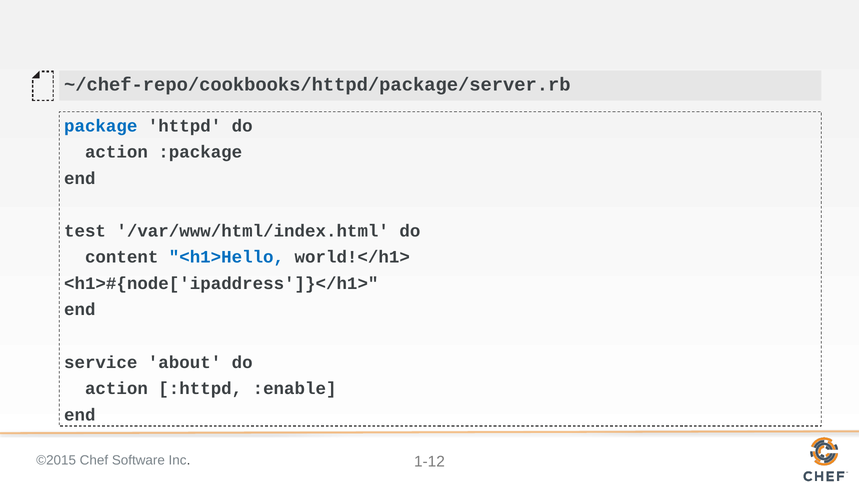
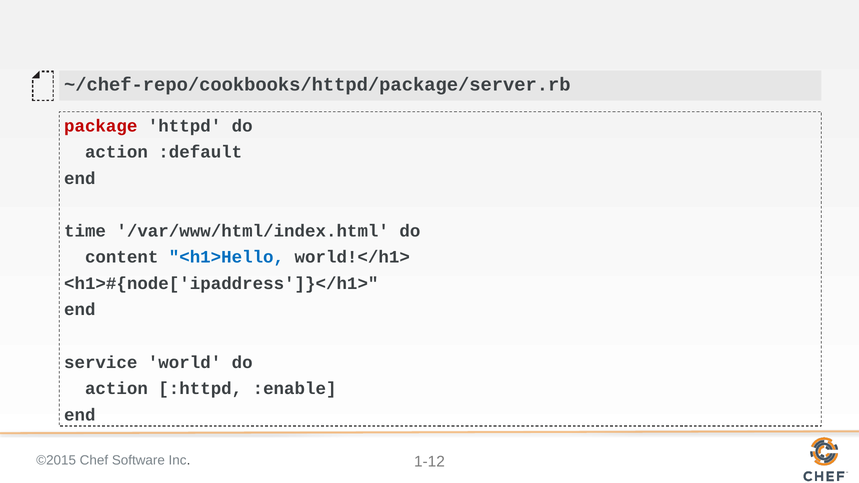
package colour: blue -> red (101, 126)
:package: :package -> :default (200, 152)
test: test -> time (85, 231)
about: about -> world (185, 362)
